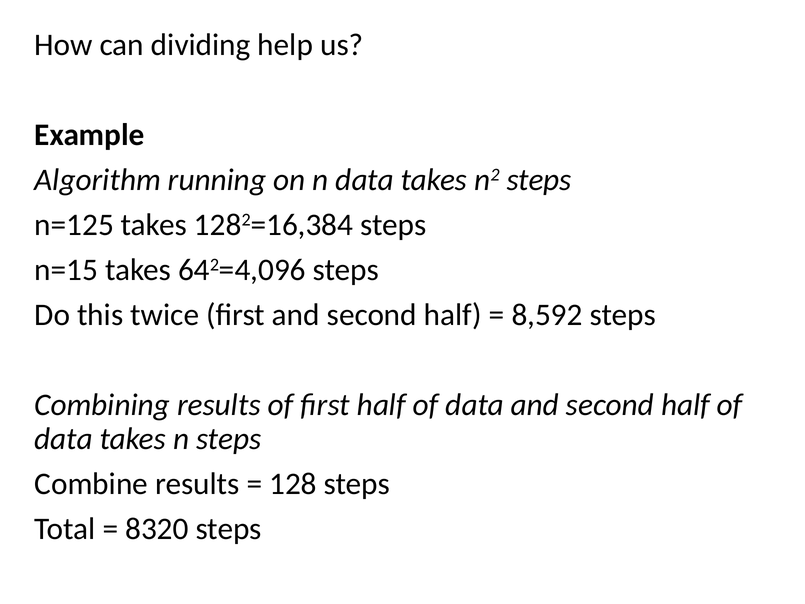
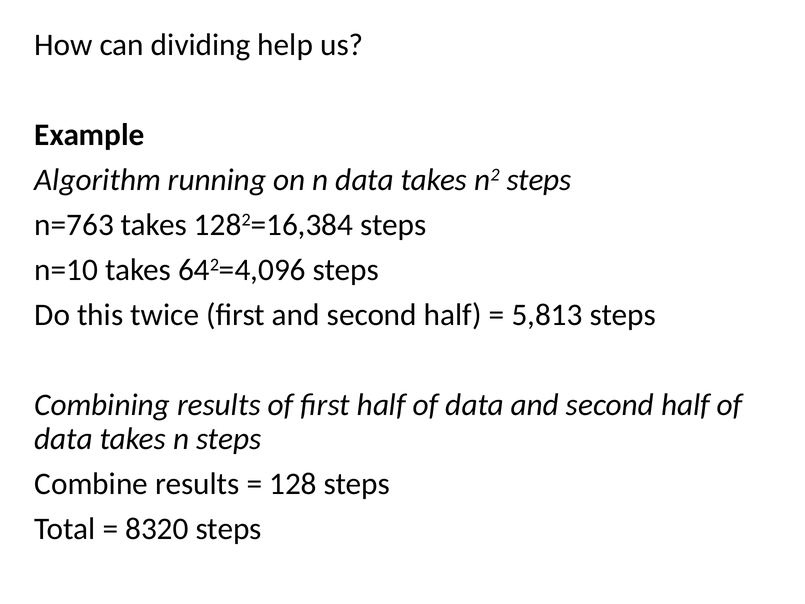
n=125: n=125 -> n=763 (74, 225)
n=15: n=15 -> n=10 (66, 270)
8,592: 8,592 -> 5,813 (547, 315)
